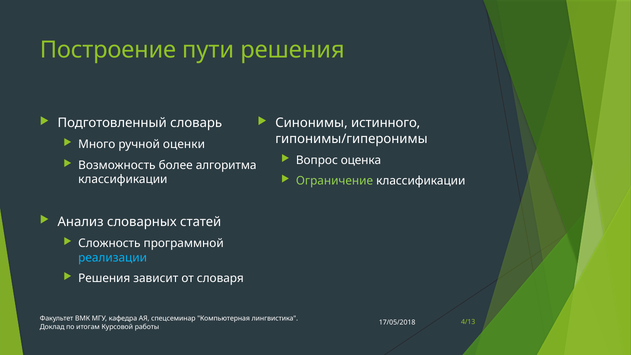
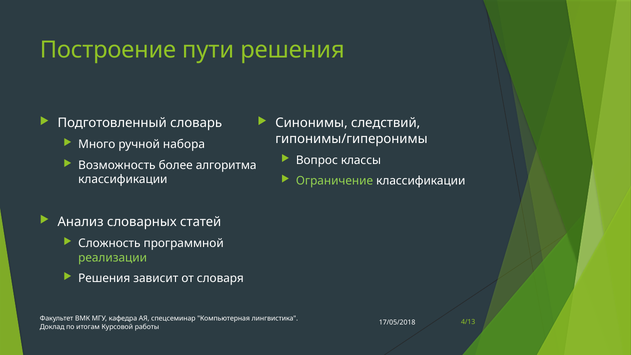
истинного: истинного -> следствий (386, 123)
оценки: оценки -> набора (184, 144)
оценка: оценка -> классы (361, 160)
реализации colour: light blue -> light green (113, 258)
